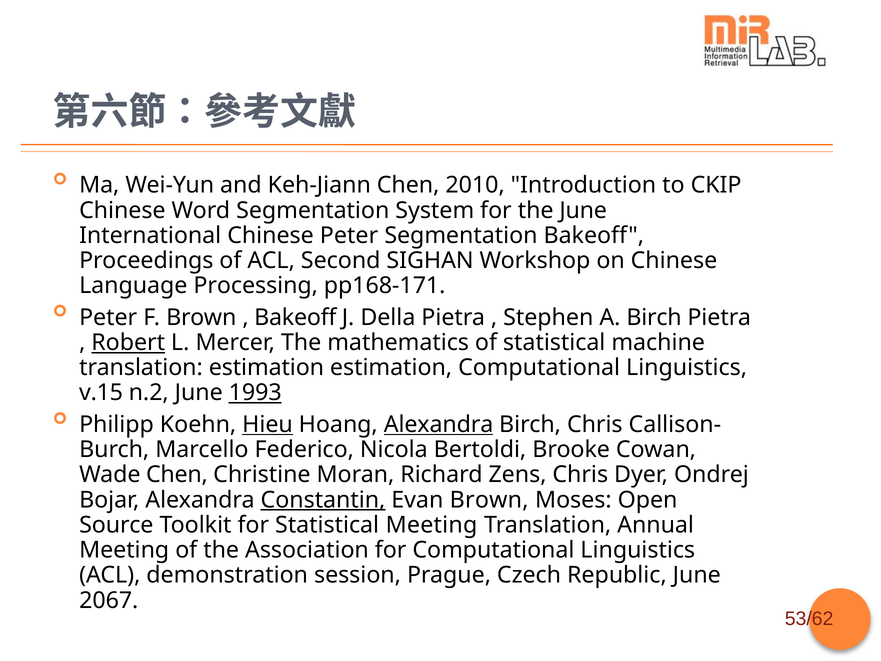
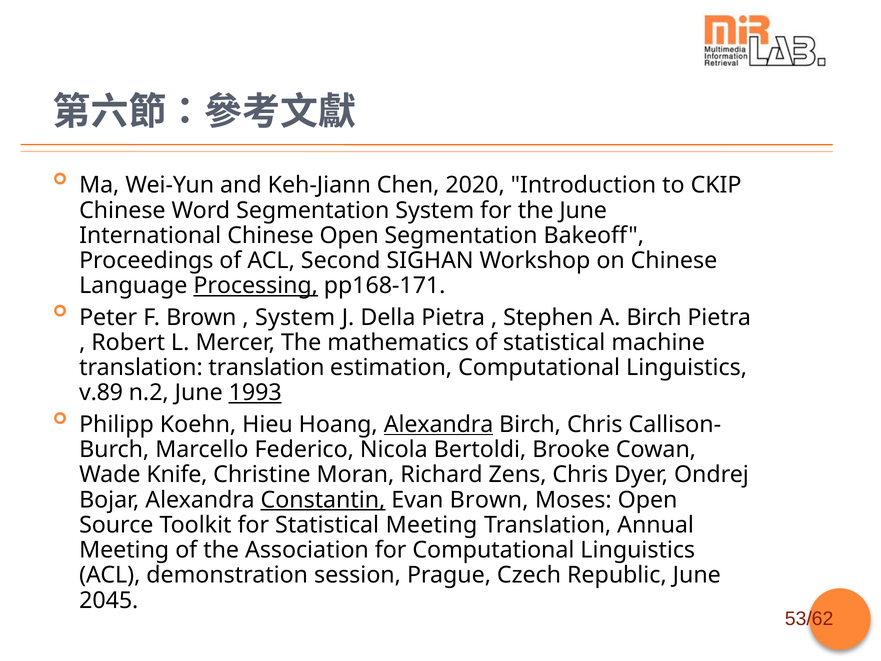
2010: 2010 -> 2020 (475, 185)
Chinese Peter: Peter -> Open (349, 235)
Processing underline: none -> present (256, 286)
Bakeoff: Bakeoff -> System (295, 317)
Robert underline: present -> none (128, 342)
translation estimation: estimation -> translation (266, 368)
v.15: v.15 -> v.89 (101, 393)
Hieu underline: present -> none (268, 424)
Wade Chen: Chen -> Knife (177, 475)
2067: 2067 -> 2045 (109, 600)
